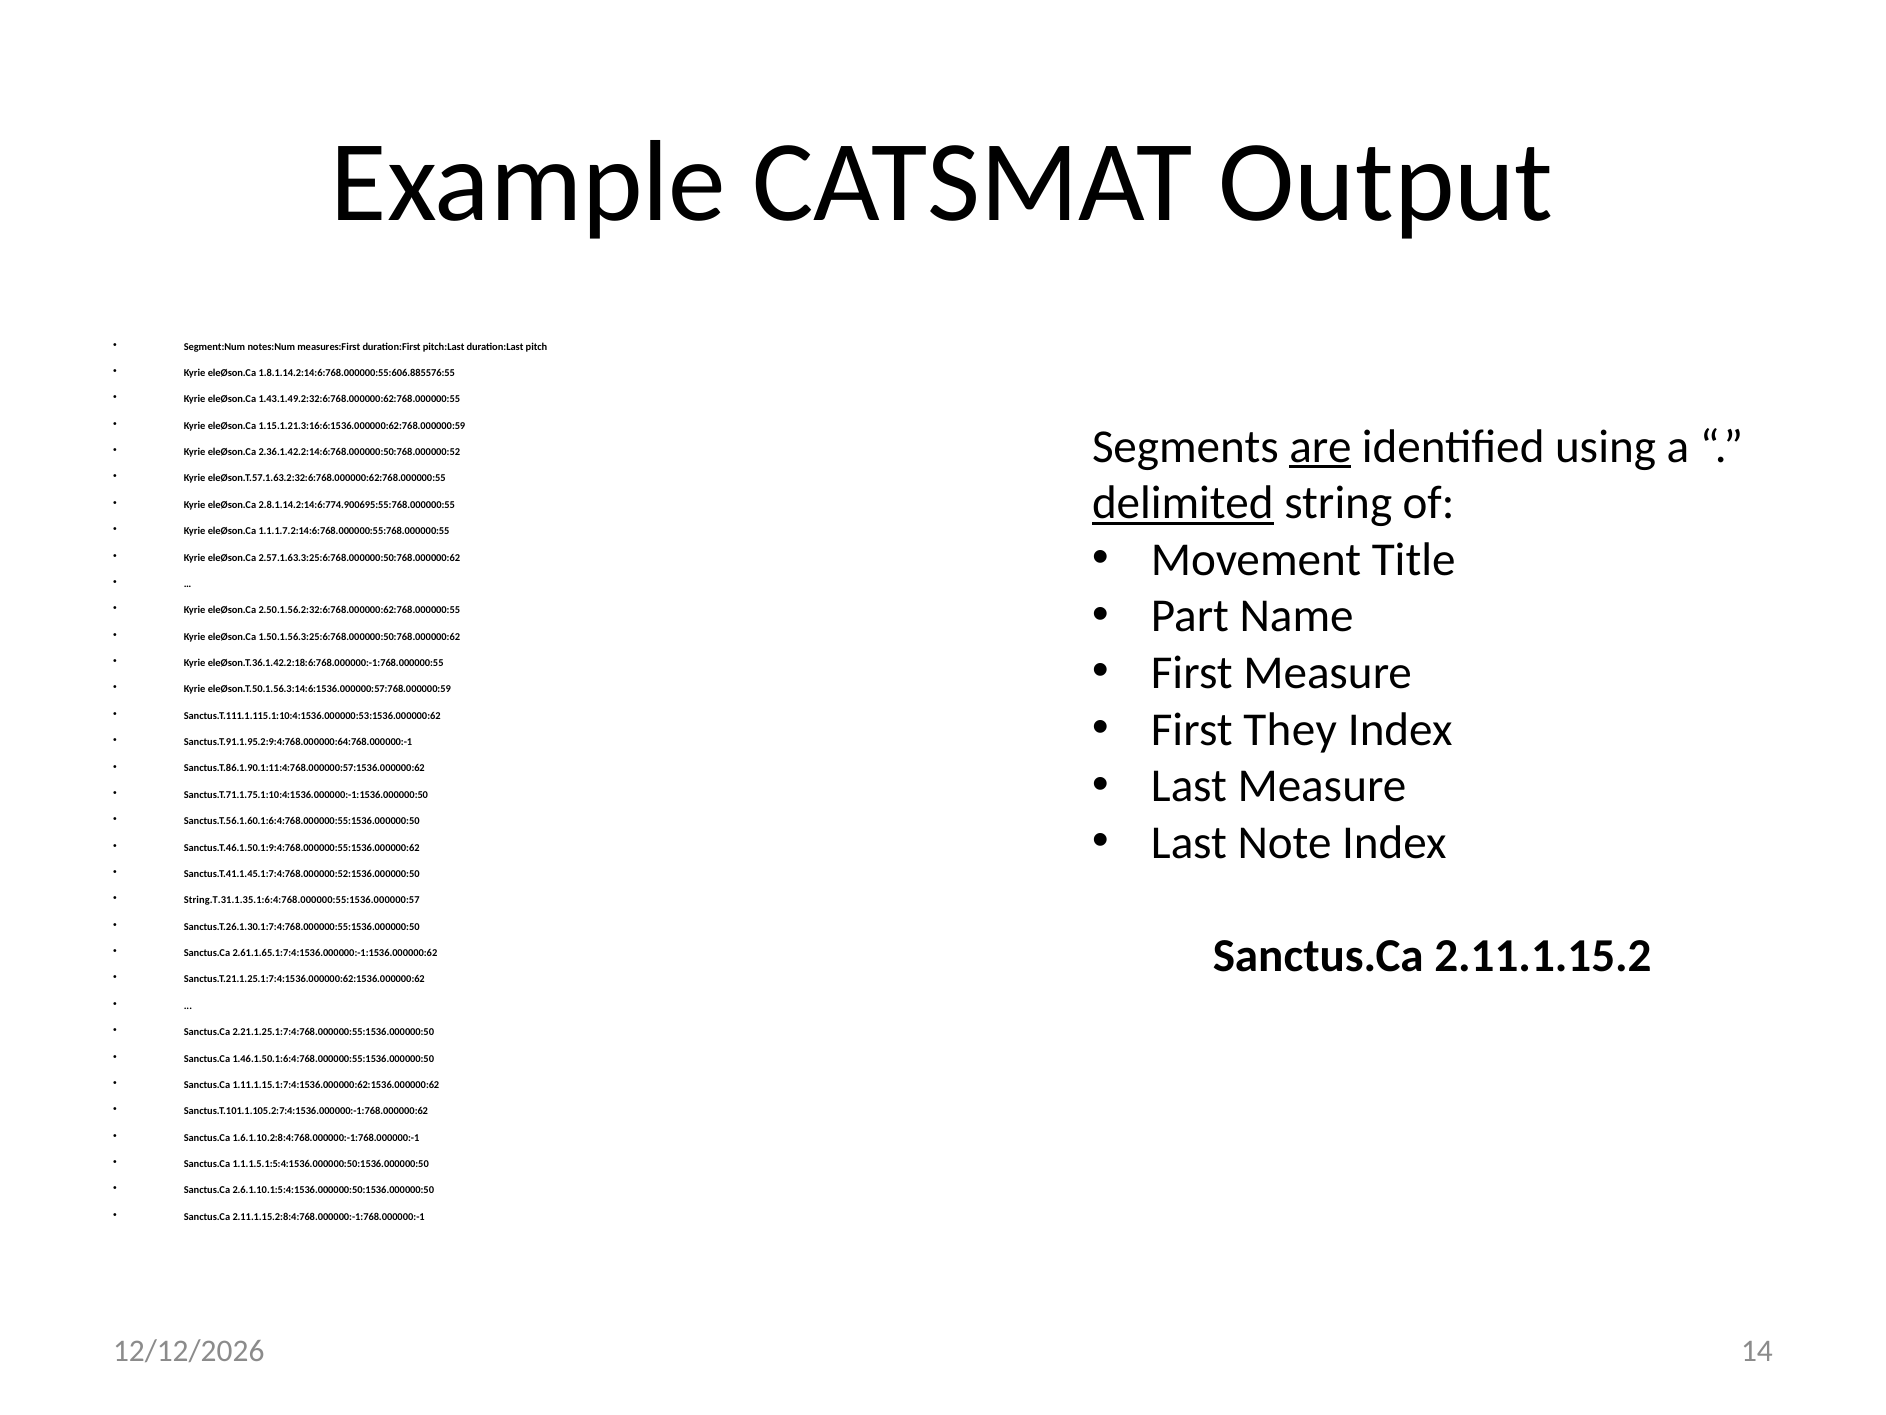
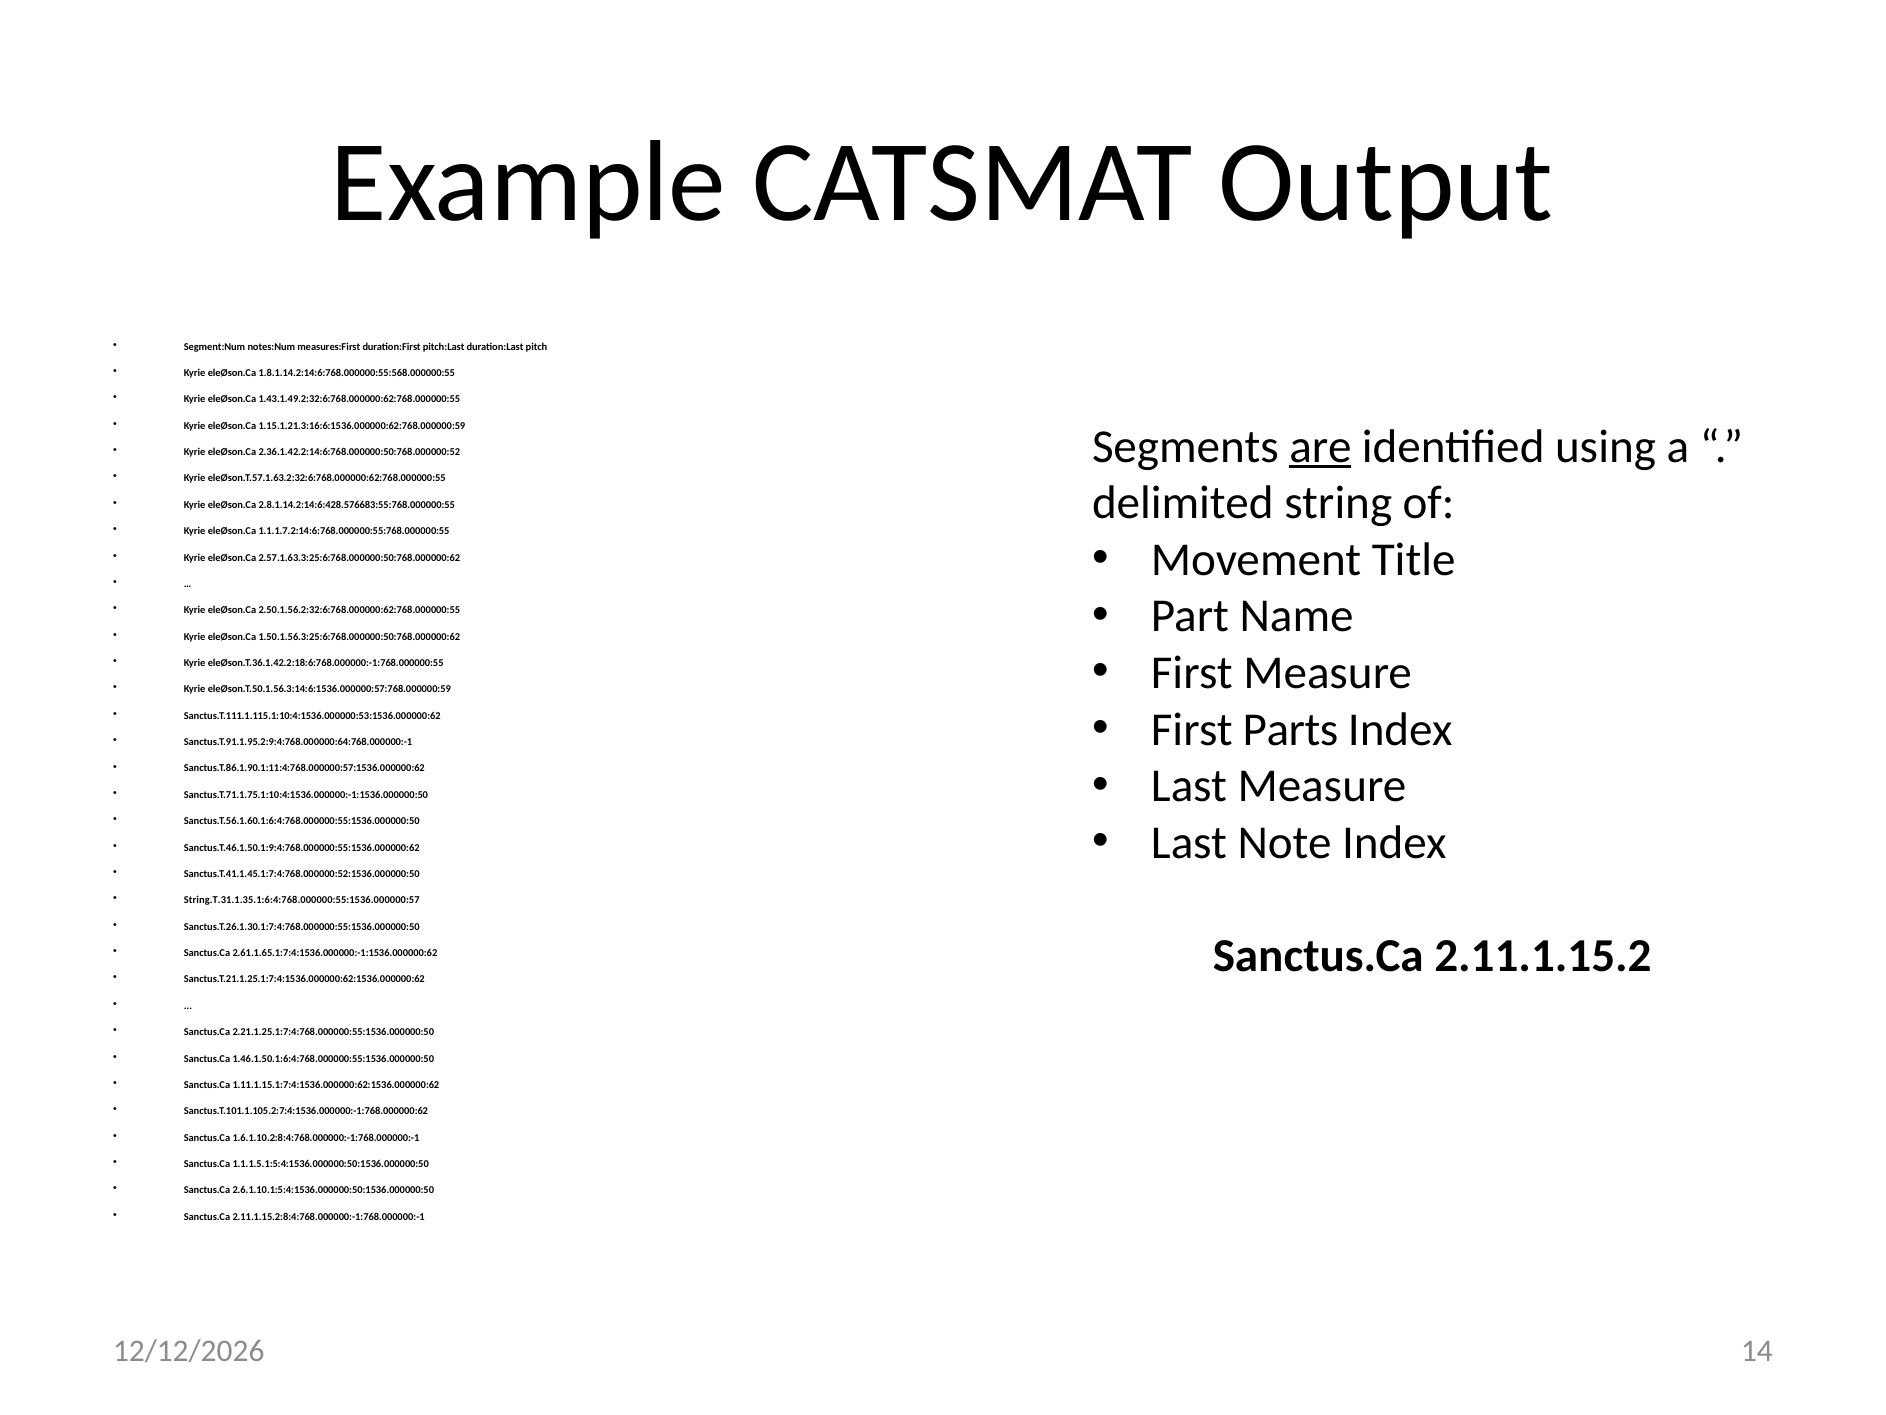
1.8.1.14.2:14:6:768.000000:55:606.885576:55: 1.8.1.14.2:14:6:768.000000:55:606.885576:55 -> 1.8.1.14.2:14:6:768.000000:55:568.000000:55 (357, 373)
delimited underline: present -> none (1183, 503)
2.8.1.14.2:14:6:774.900695:55:768.000000:55: 2.8.1.14.2:14:6:774.900695:55:768.000000:55 -> 2.8.1.14.2:14:6:428.576683:55:768.000000:55 (357, 505)
They: They -> Parts (1291, 729)
